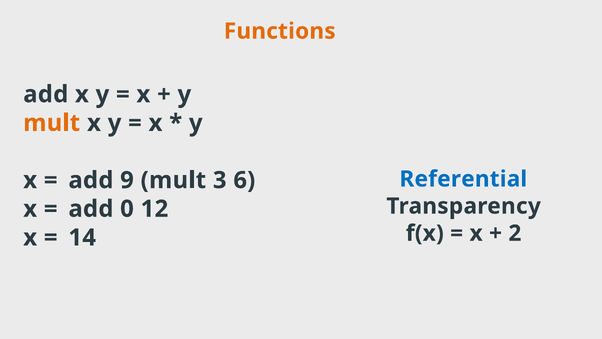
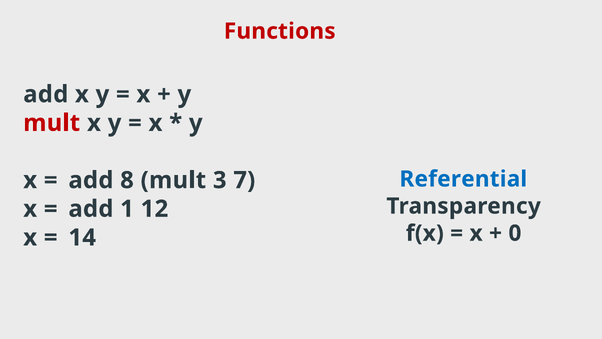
Functions colour: orange -> red (280, 31)
mult colour: orange -> red (52, 123)
9: 9 -> 8 (127, 180)
6: 6 -> 7 (244, 180)
0: 0 -> 1 (127, 209)
2: 2 -> 0 (515, 233)
